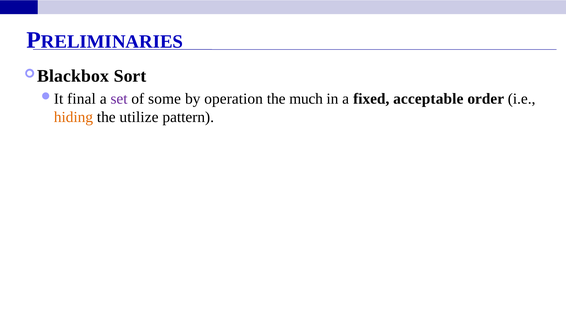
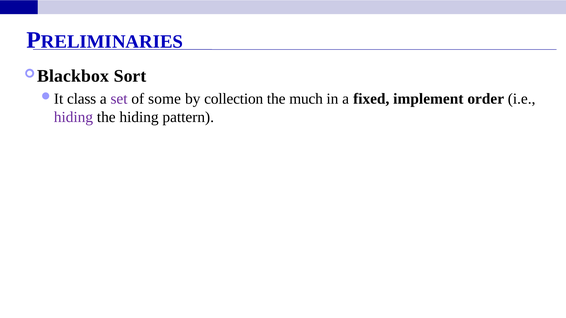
final: final -> class (82, 99)
operation: operation -> collection (234, 99)
acceptable: acceptable -> implement (428, 99)
hiding colour: orange -> purple (73, 117)
the utilize: utilize -> hiding (139, 117)
